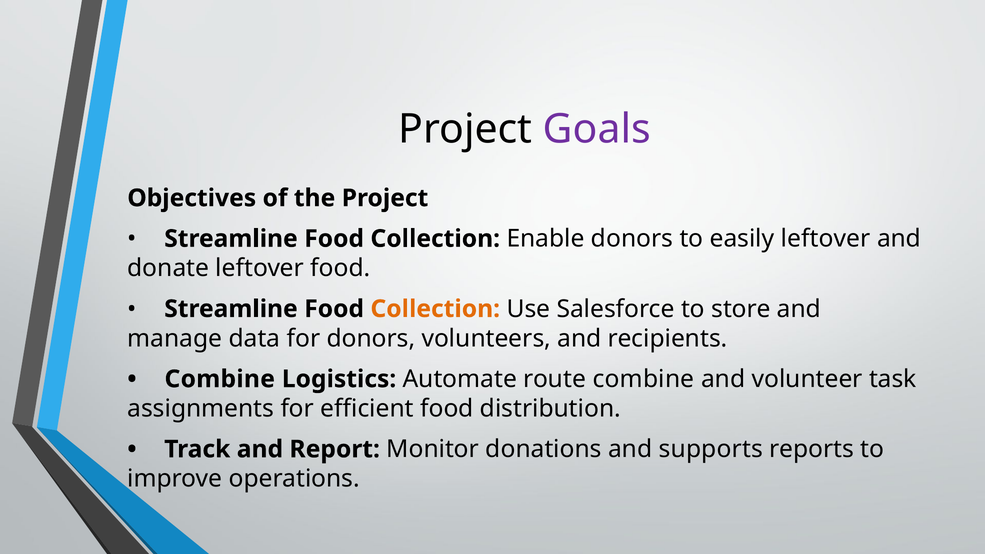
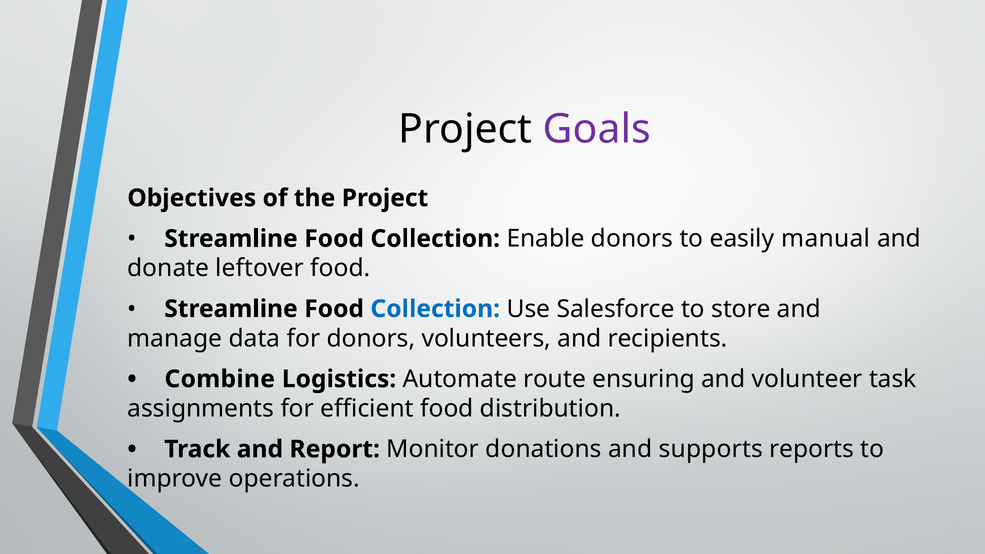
easily leftover: leftover -> manual (826, 239)
Collection colour: orange -> blue (435, 309)
route combine: combine -> ensuring (644, 379)
